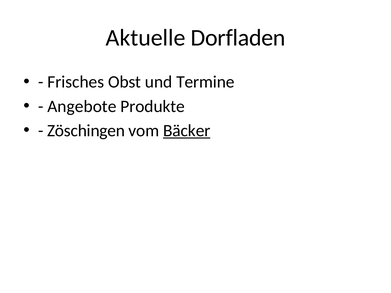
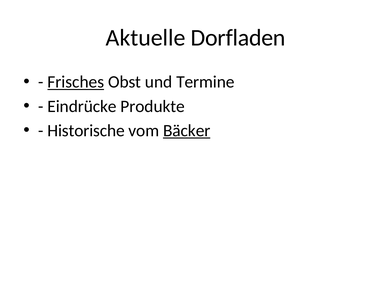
Frisches underline: none -> present (76, 82)
Angebote: Angebote -> Eindrücke (82, 106)
Zöschingen: Zöschingen -> Historische (86, 131)
